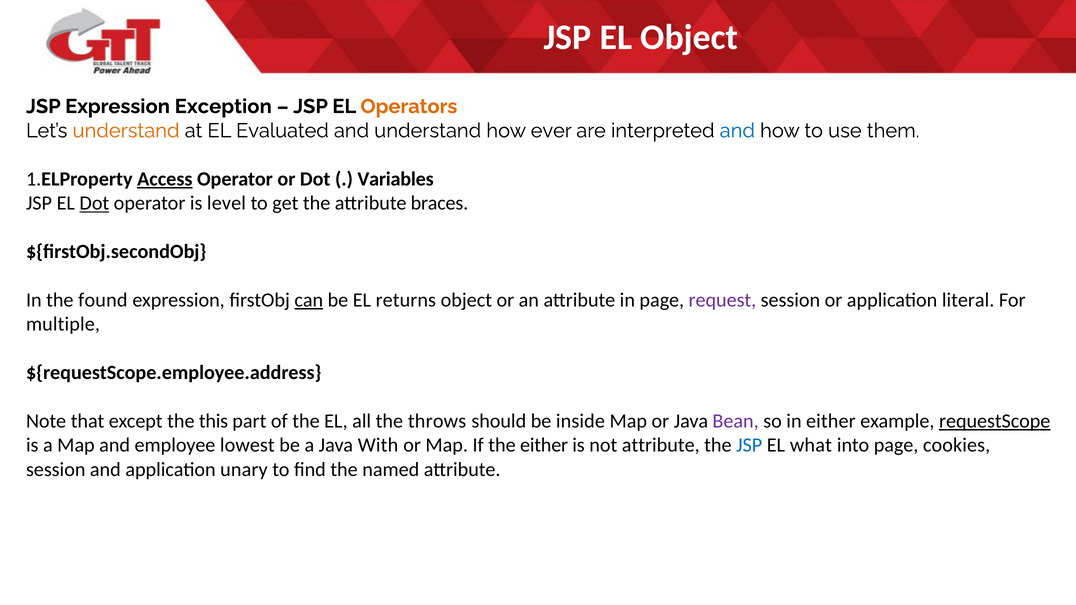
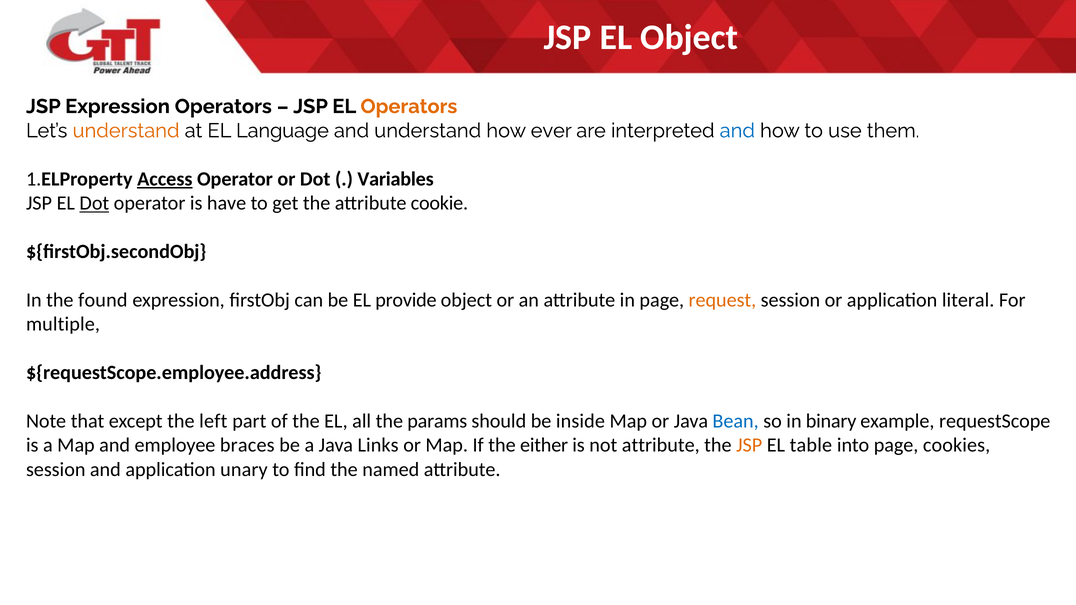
Expression Exception: Exception -> Operators (223, 107)
Evaluated: Evaluated -> Language (282, 131)
level: level -> have (227, 203)
braces: braces -> cookie (439, 203)
can underline: present -> none (309, 300)
returns: returns -> provide (406, 300)
request colour: purple -> orange (722, 300)
this: this -> left (213, 421)
throws: throws -> params (437, 421)
Bean colour: purple -> blue (736, 421)
in either: either -> binary (831, 421)
requestScope underline: present -> none (995, 421)
lowest: lowest -> braces (247, 445)
With: With -> Links (378, 445)
JSP colour: blue -> orange (749, 445)
what: what -> table (811, 445)
